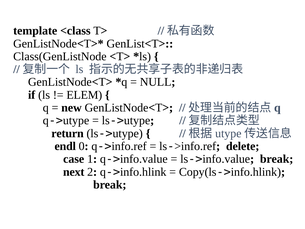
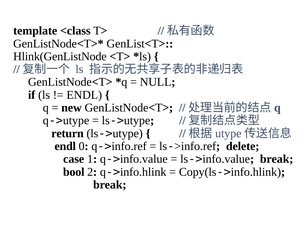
Class(GenListNode: Class(GenListNode -> Hlink(GenListNode (60, 56)
ELEM: ELEM -> ENDL (84, 95)
next: next -> bool (74, 172)
